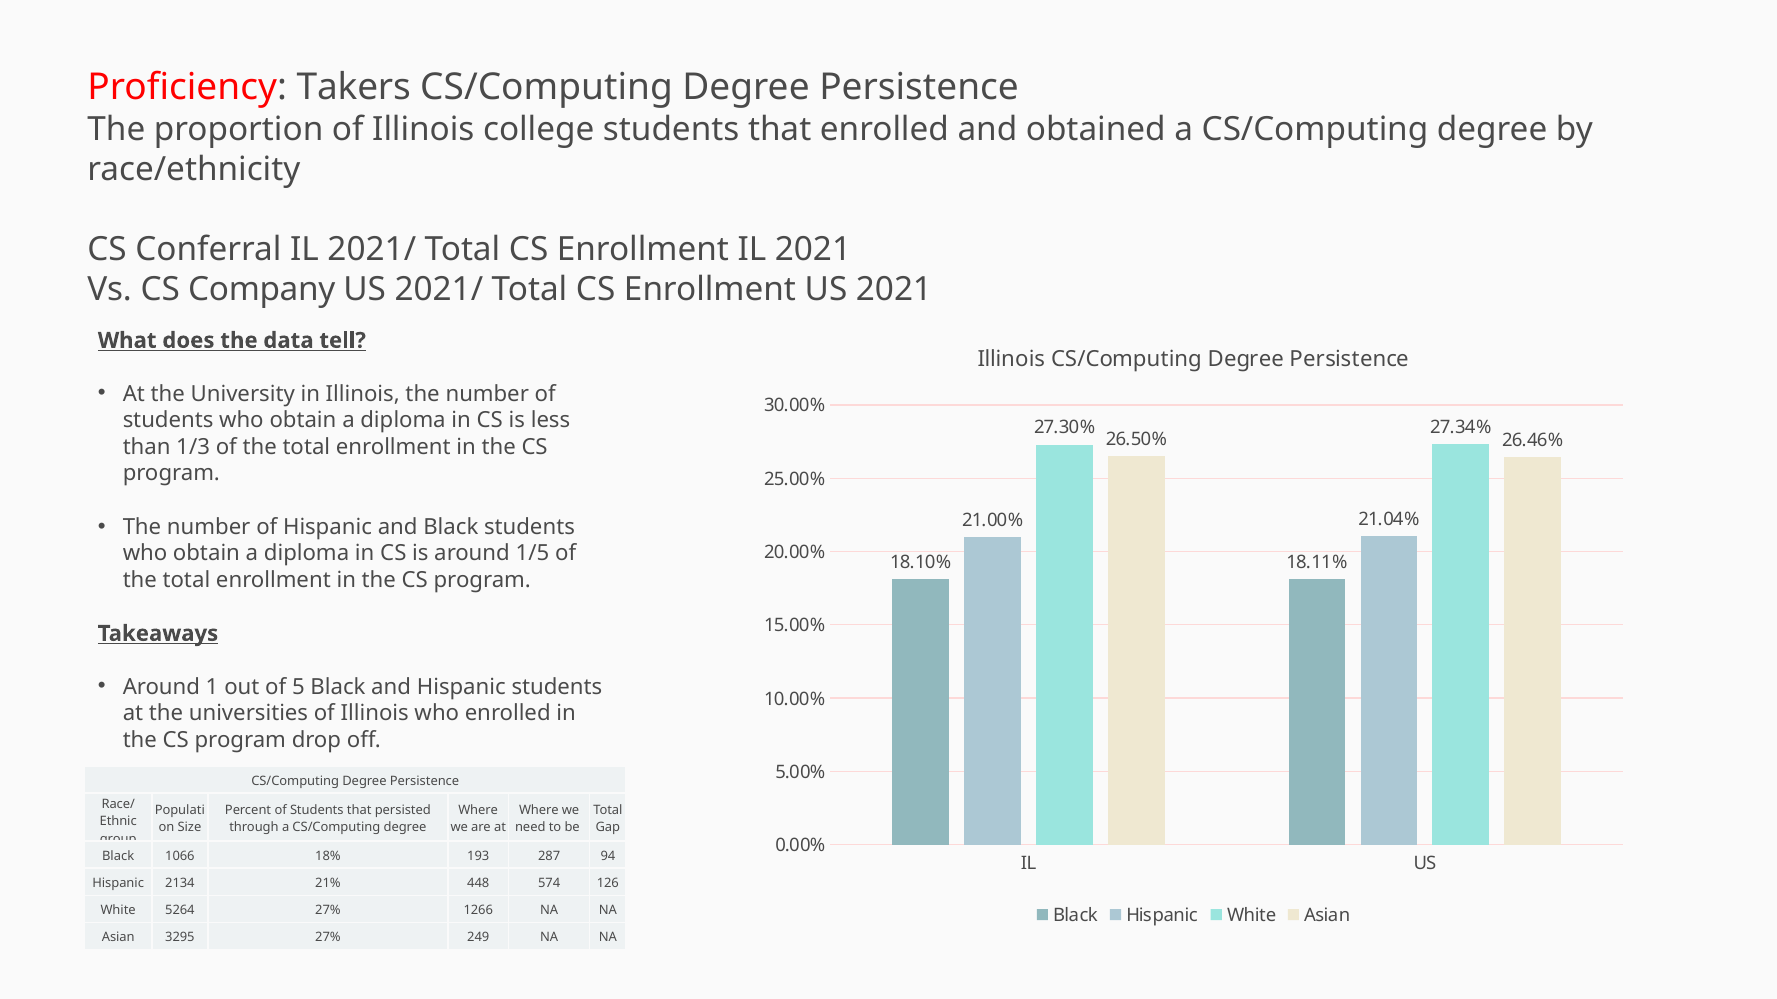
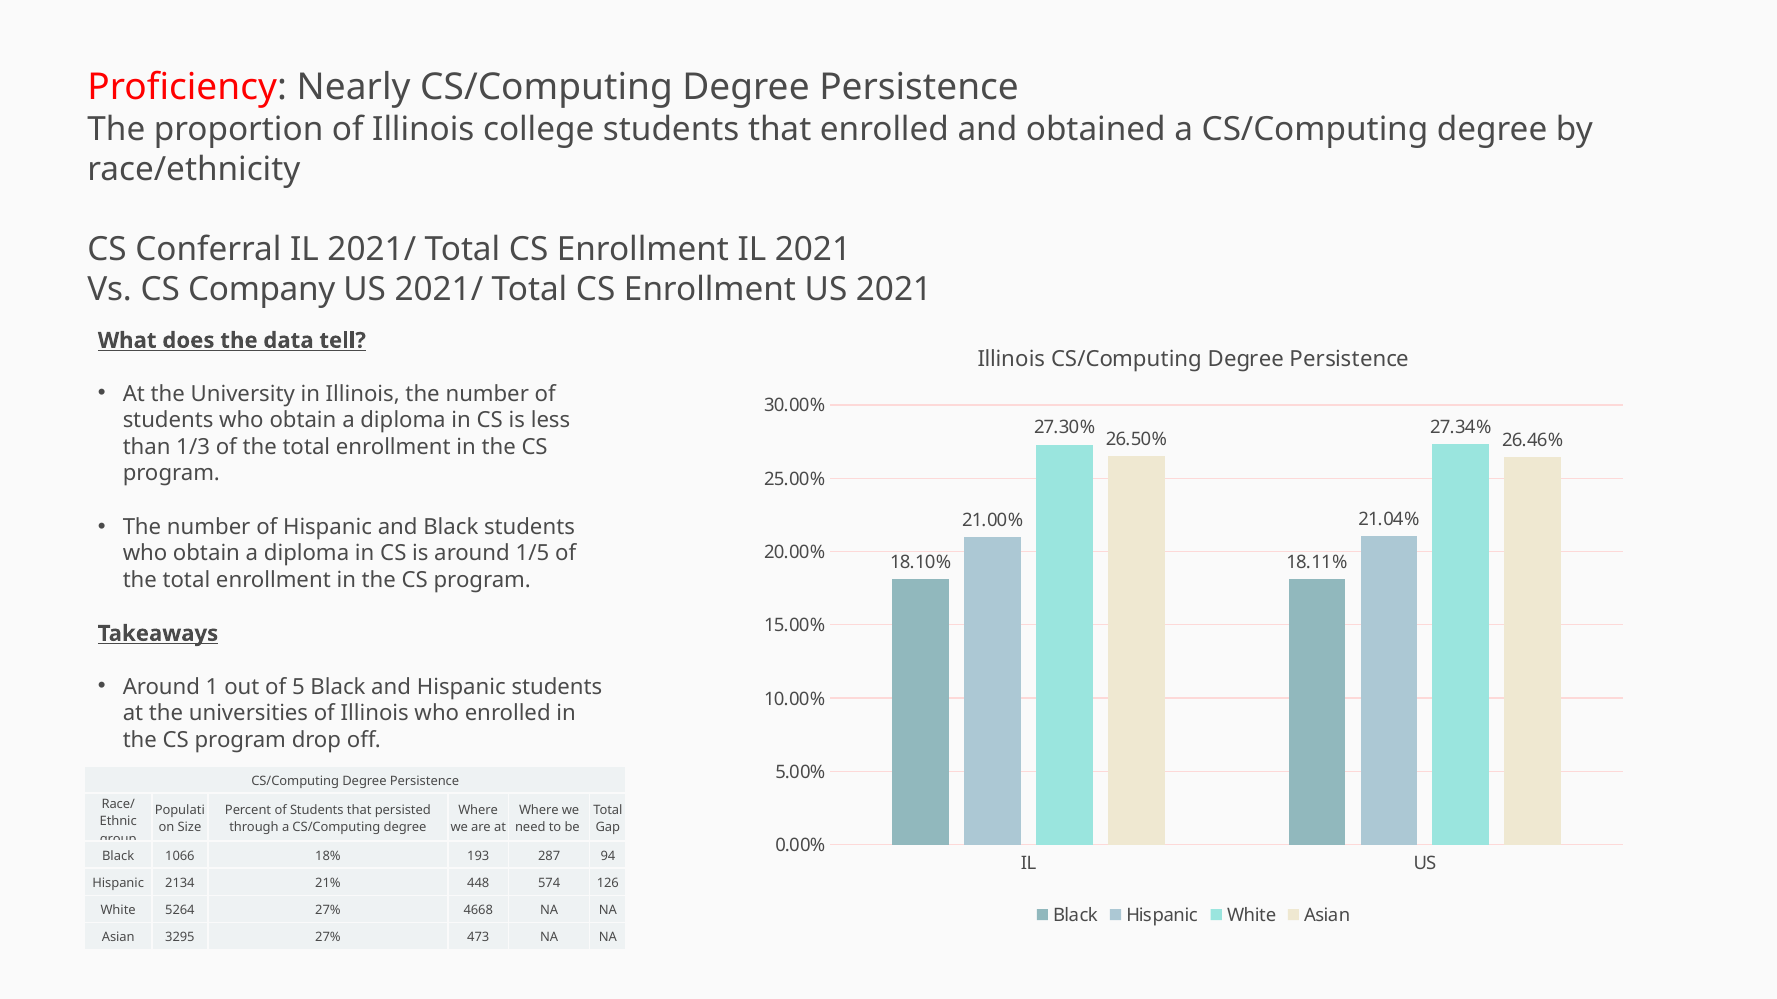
Takers: Takers -> Nearly (354, 88)
1266: 1266 -> 4668 (478, 911)
249: 249 -> 473 (478, 938)
